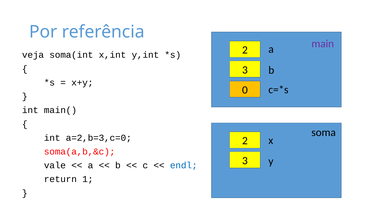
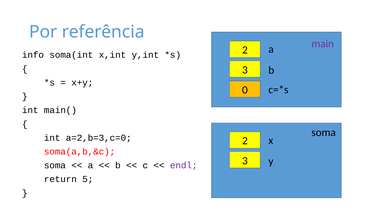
veja: veja -> info (33, 55)
vale: vale -> soma (55, 166)
endl colour: blue -> purple (184, 166)
1: 1 -> 5 (88, 179)
